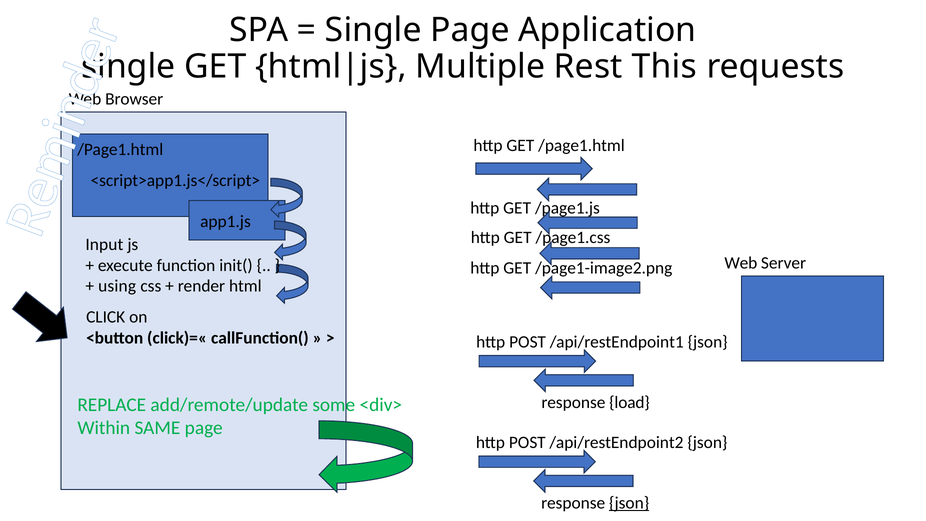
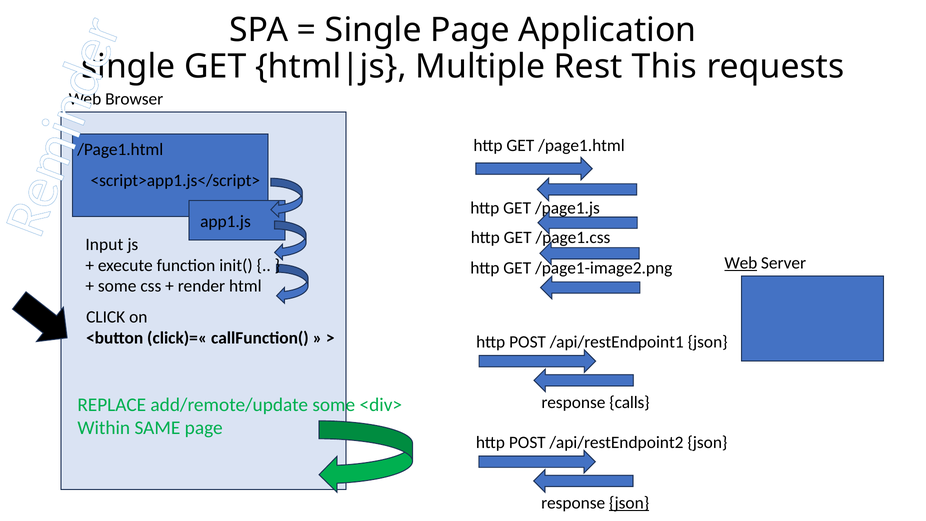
Web underline: none -> present (741, 263)
using: using -> some (117, 286)
load: load -> calls (630, 402)
